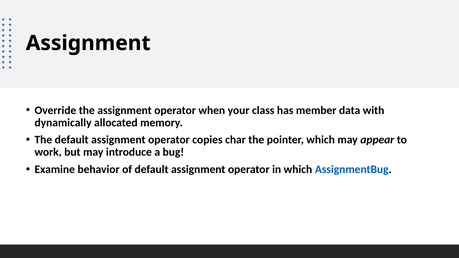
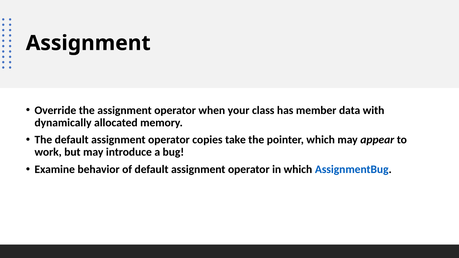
char: char -> take (235, 140)
